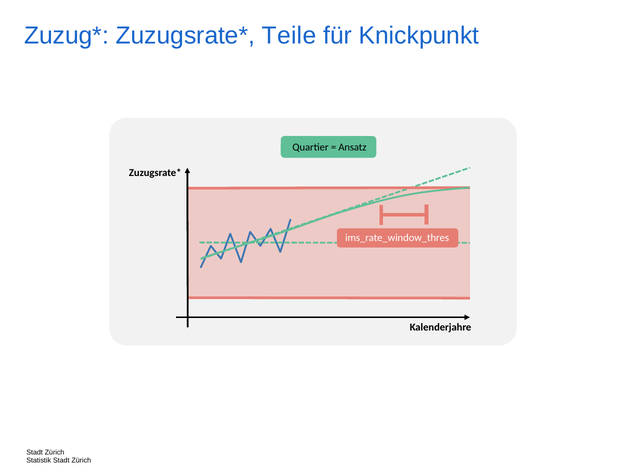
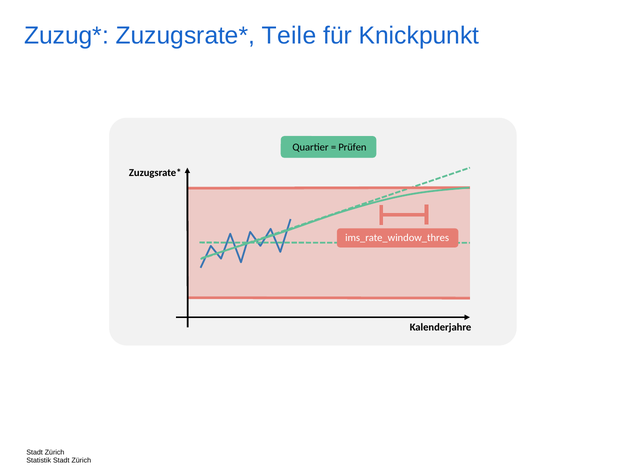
Ansatz: Ansatz -> Prüfen (352, 148)
